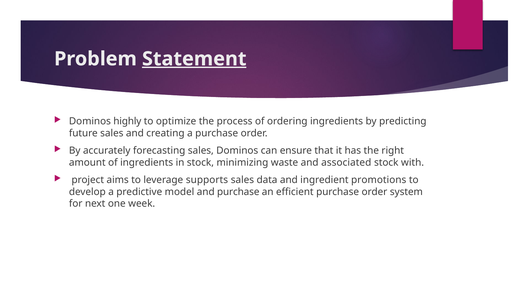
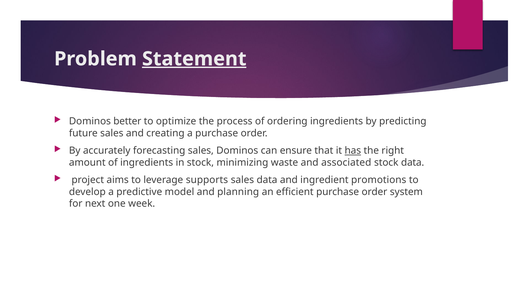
highly: highly -> better (127, 122)
has underline: none -> present (353, 151)
stock with: with -> data (413, 163)
and purchase: purchase -> planning (238, 192)
